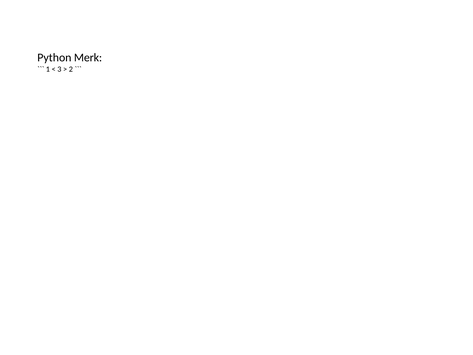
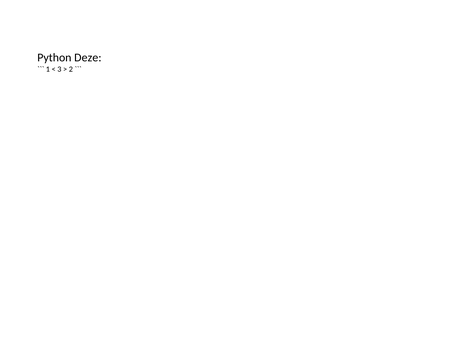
Merk: Merk -> Deze (88, 58)
